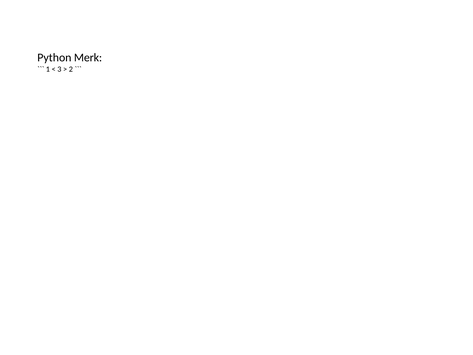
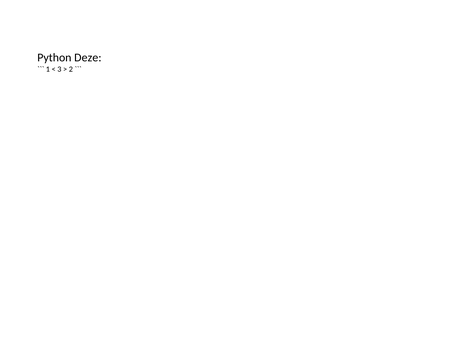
Merk: Merk -> Deze (88, 58)
